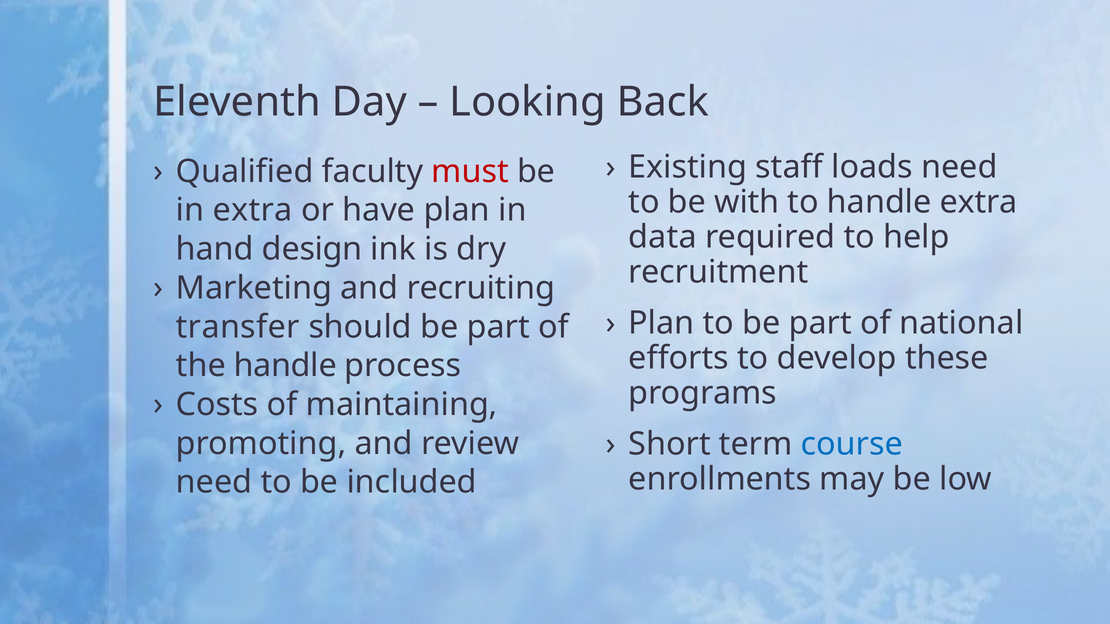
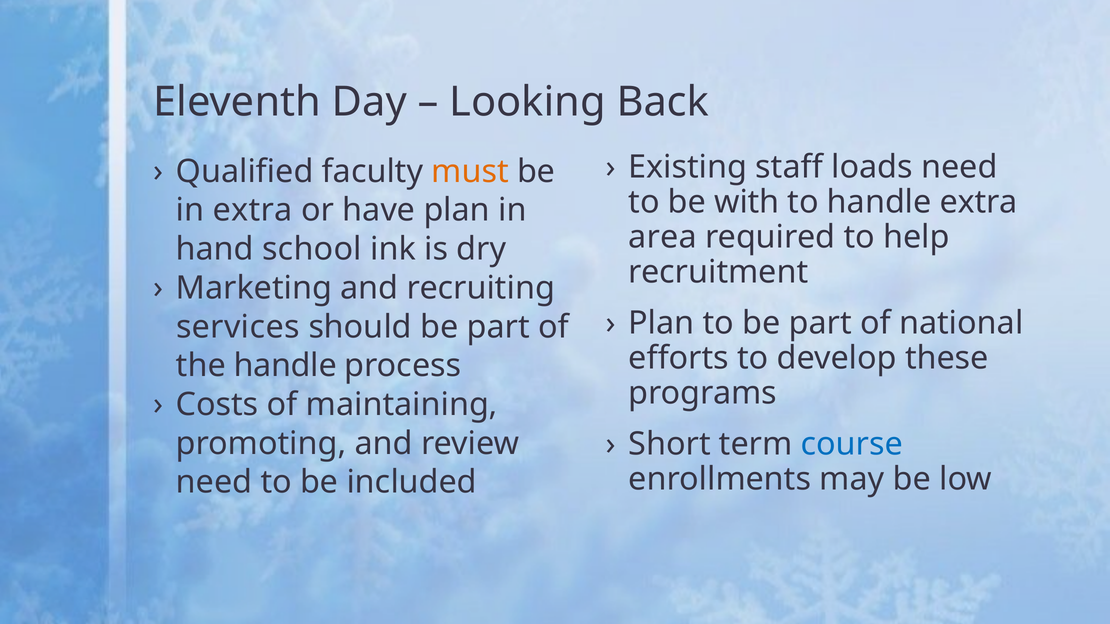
must colour: red -> orange (470, 172)
data: data -> area (663, 237)
design: design -> school (312, 249)
transfer: transfer -> services (238, 327)
